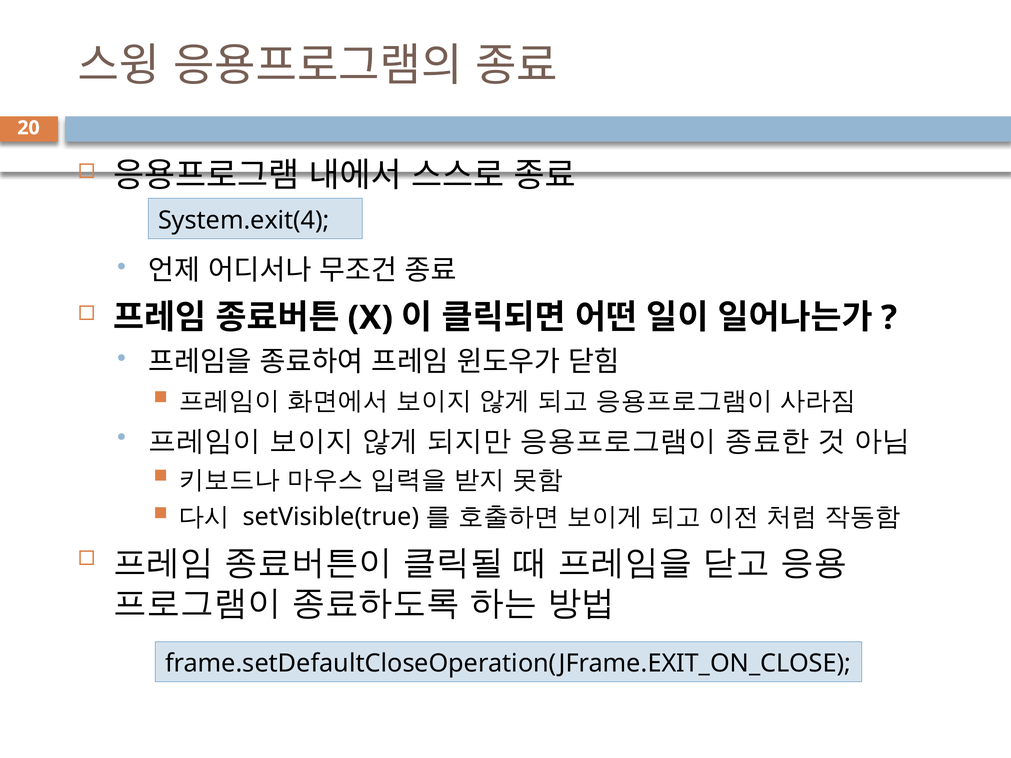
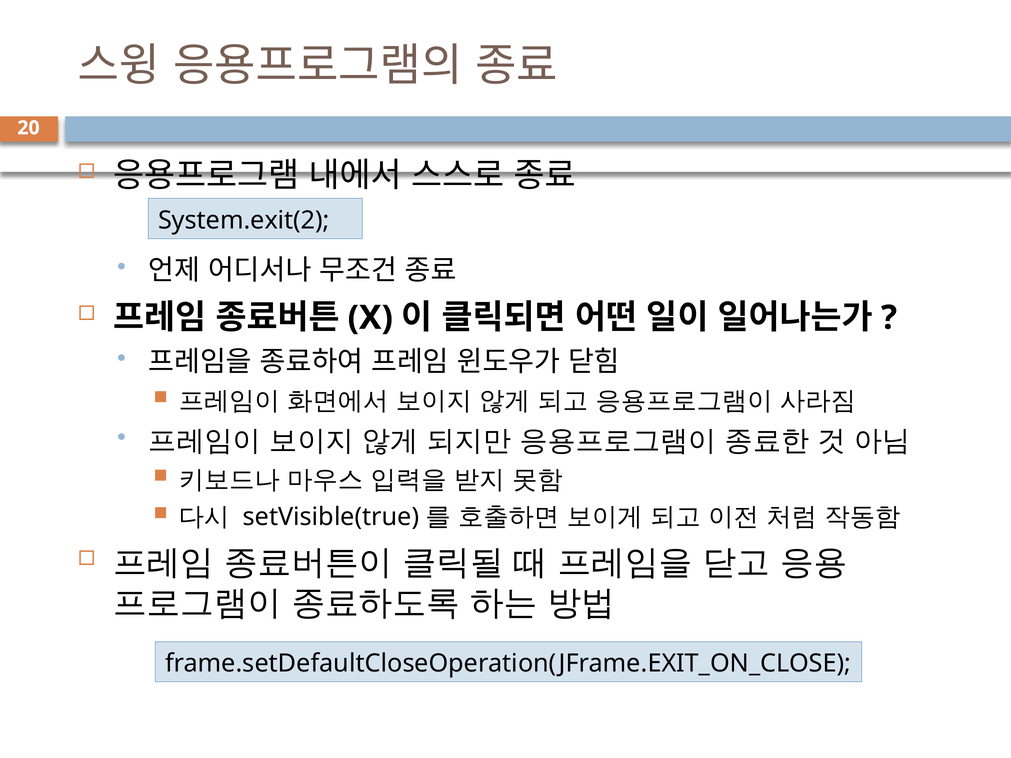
System.exit(4: System.exit(4 -> System.exit(2 (244, 220)
